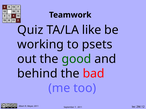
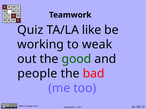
psets: psets -> weak (97, 45)
behind: behind -> people (37, 74)
